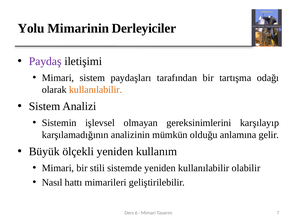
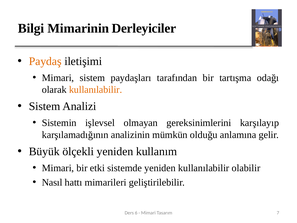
Yolu: Yolu -> Bilgi (31, 28)
Paydaş colour: purple -> orange (45, 61)
stili: stili -> etki (97, 168)
